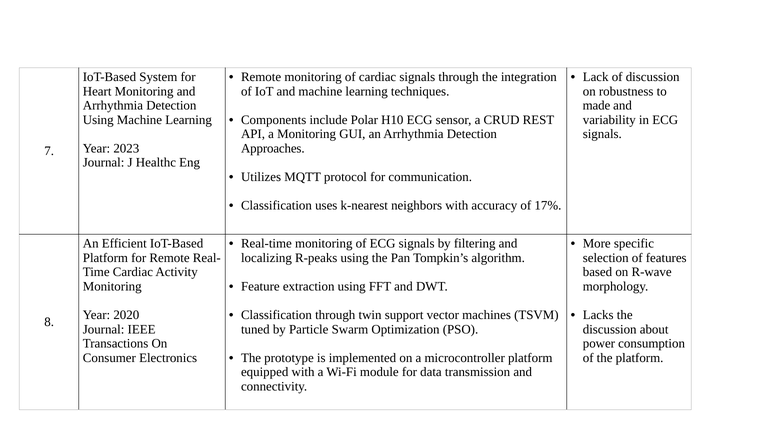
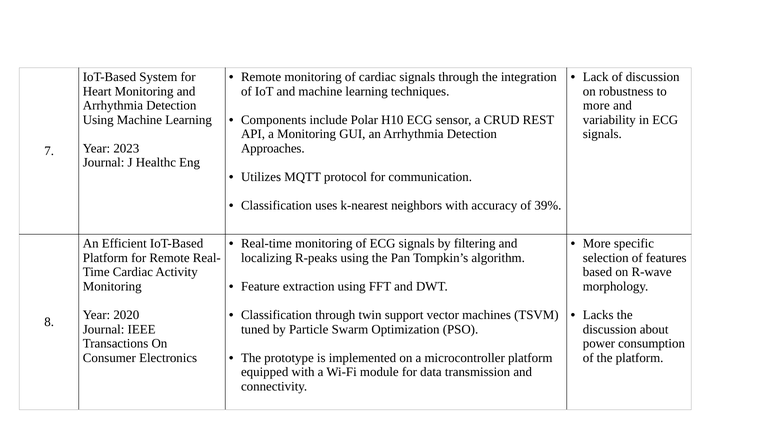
made: made -> more (596, 106)
17%: 17% -> 39% (548, 206)
